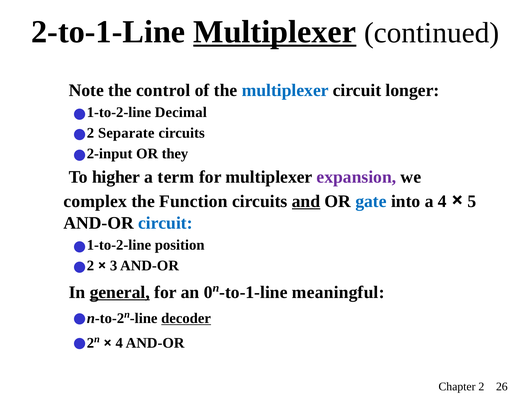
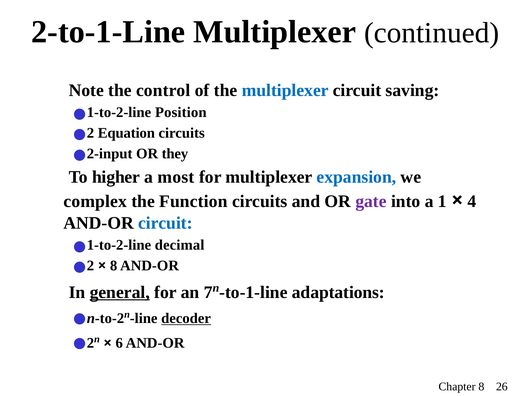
Multiplexer underline: present -> none (275, 32)
longer: longer -> saving (412, 90)
Decimal: Decimal -> Position (181, 112)
Separate: Separate -> Equation (126, 133)
term: term -> most (176, 177)
expansion colour: purple -> blue (356, 177)
and underline: present -> none (306, 201)
gate colour: blue -> purple (371, 201)
a 4: 4 -> 1 (442, 201)
5: 5 -> 4 (472, 201)
position: position -> decimal (180, 245)
3: 3 -> 8 (114, 266)
0: 0 -> 7 (208, 292)
meaningful: meaningful -> adaptations (338, 292)
4: 4 -> 6 (119, 343)
Chapter 2: 2 -> 8 (481, 387)
